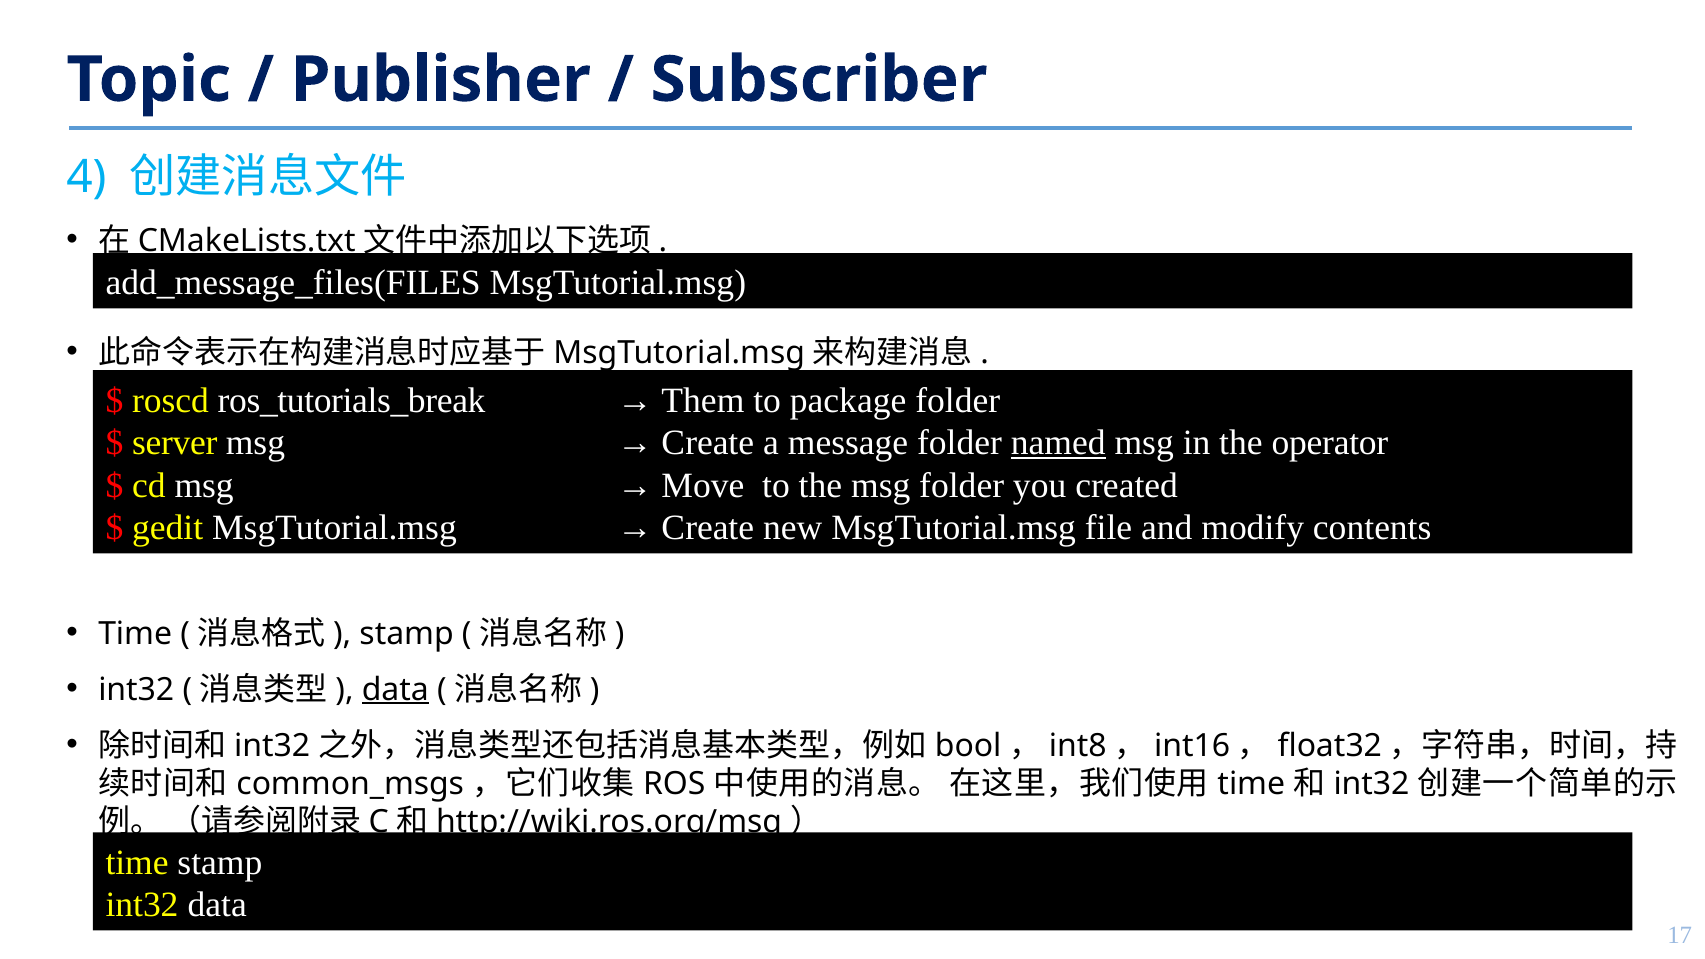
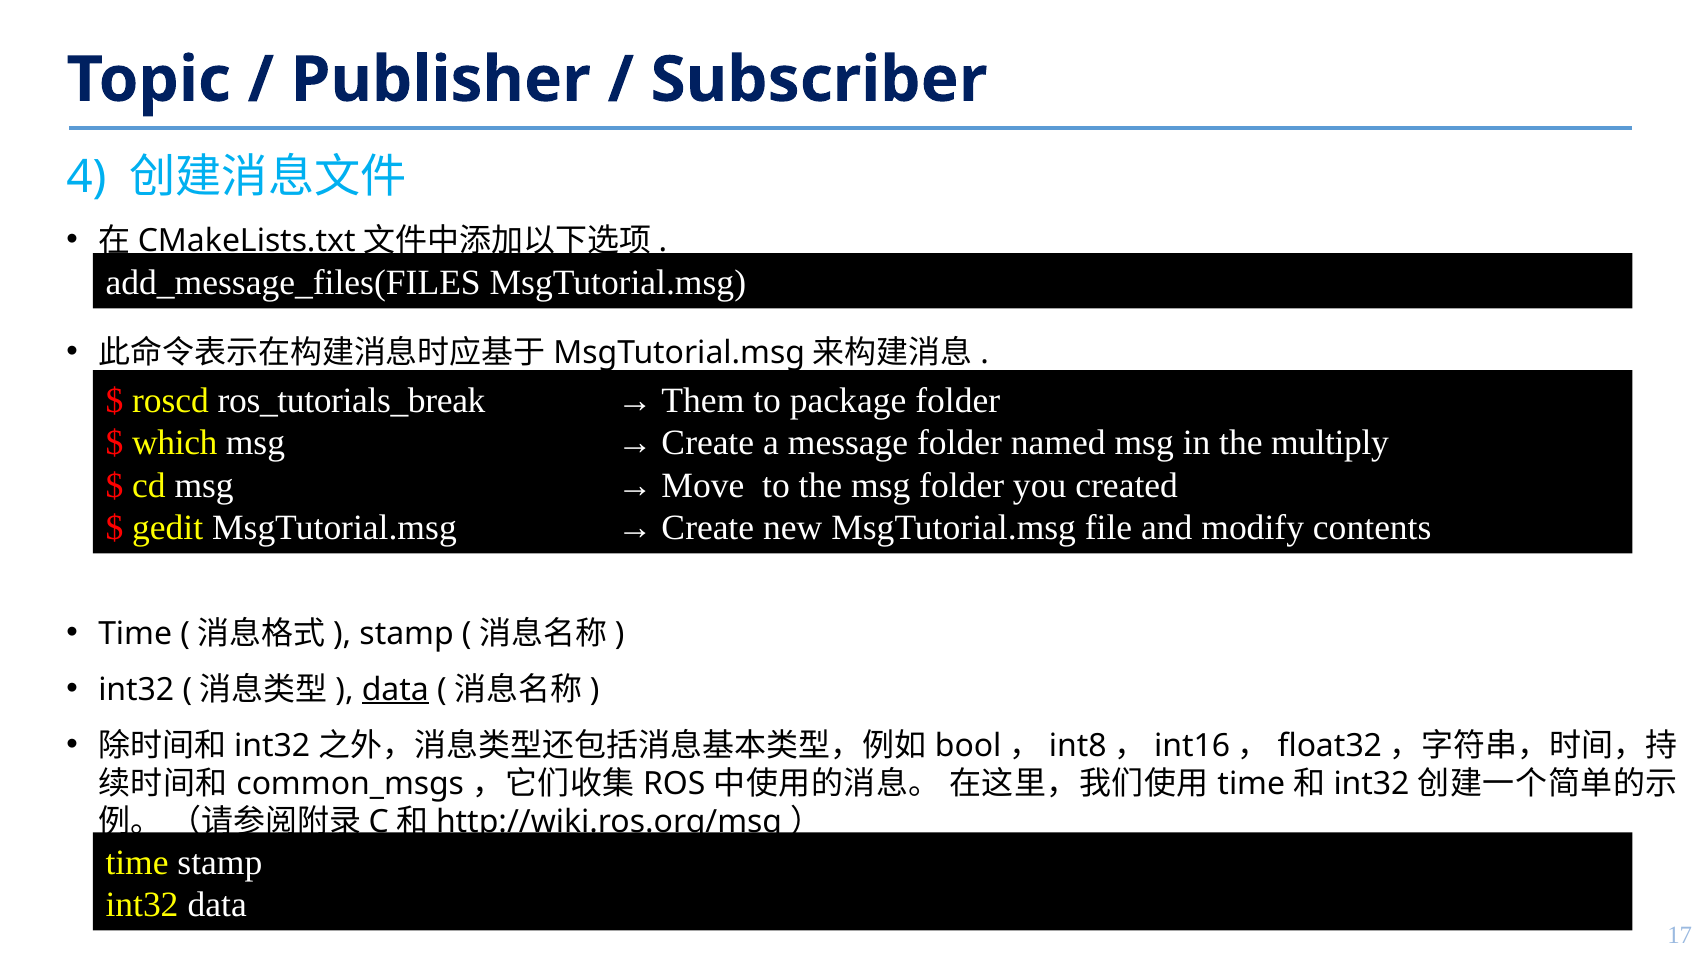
server: server -> which (175, 443)
named underline: present -> none (1058, 443)
operator: operator -> multiply (1330, 443)
